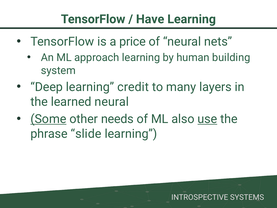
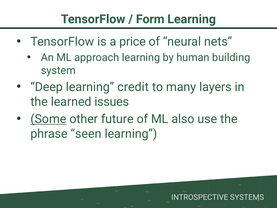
Have: Have -> Form (150, 19)
learned neural: neural -> issues (112, 102)
needs: needs -> future (117, 119)
use underline: present -> none (207, 119)
slide: slide -> seen (86, 134)
